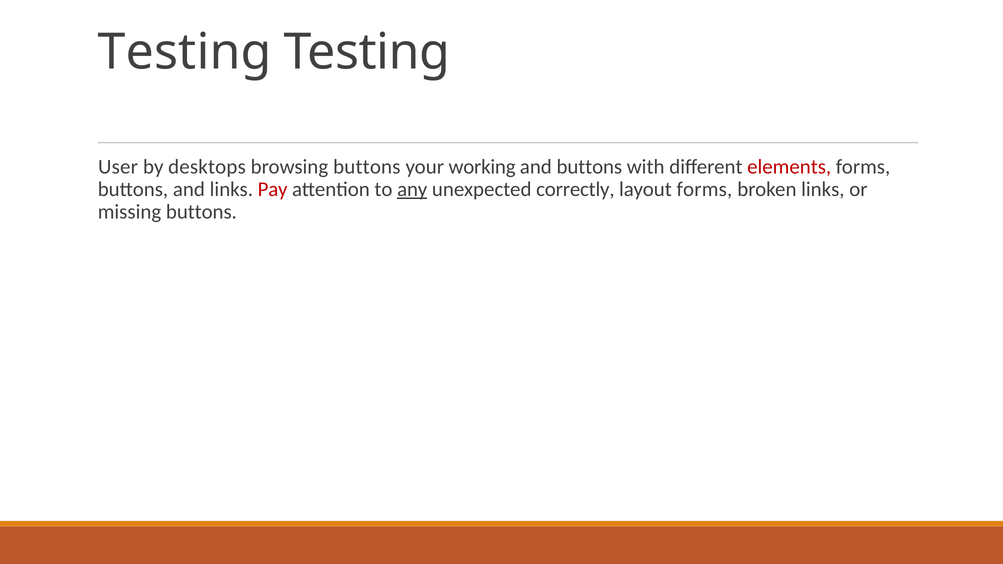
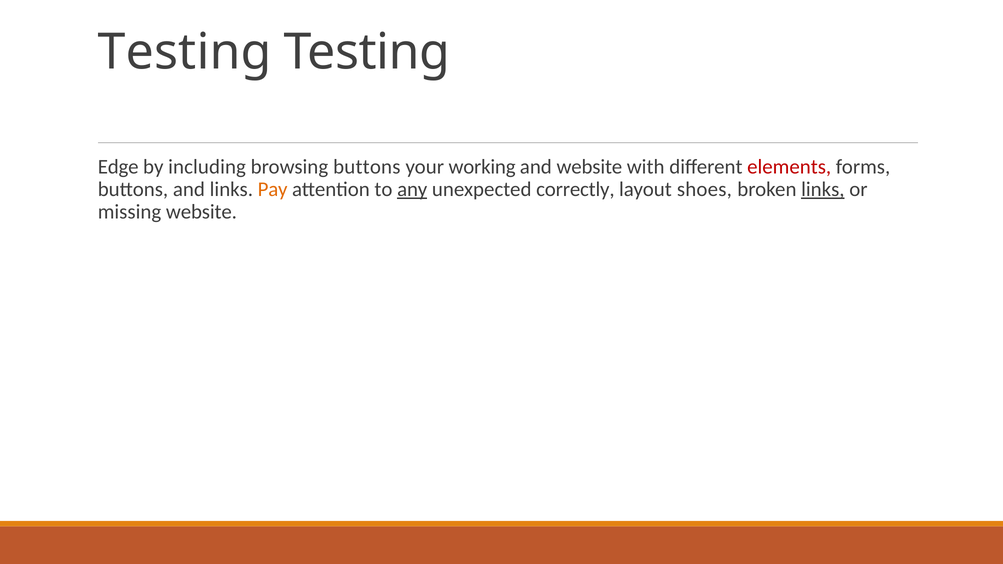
User: User -> Edge (118, 167)
desktops: desktops -> including (207, 167)
and buttons: buttons -> website (589, 167)
Pay colour: red -> orange (273, 189)
layout forms: forms -> shoes (704, 189)
links underline: none -> present (823, 189)
missing buttons: buttons -> website (201, 212)
